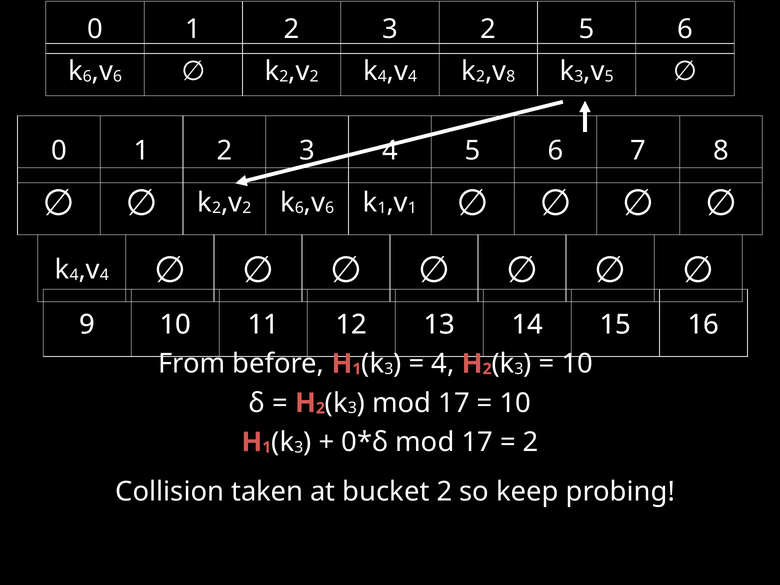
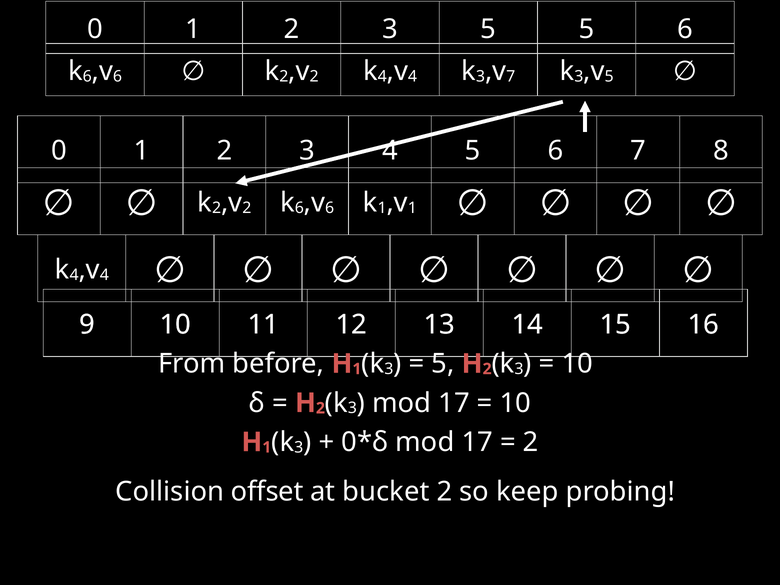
3 2: 2 -> 5 (488, 29)
2: 2 -> 3 (481, 76)
8: 8 -> 7 (511, 76)
4: 4 -> 5 (443, 364)
taken: taken -> offset (267, 492)
